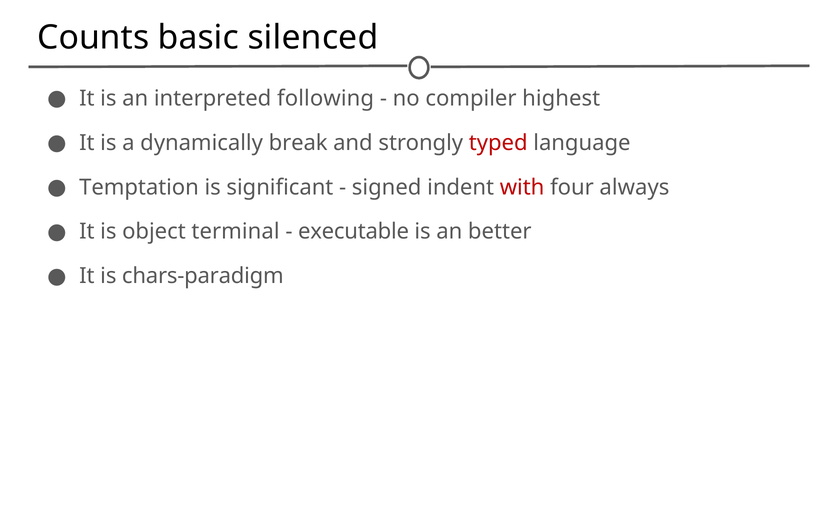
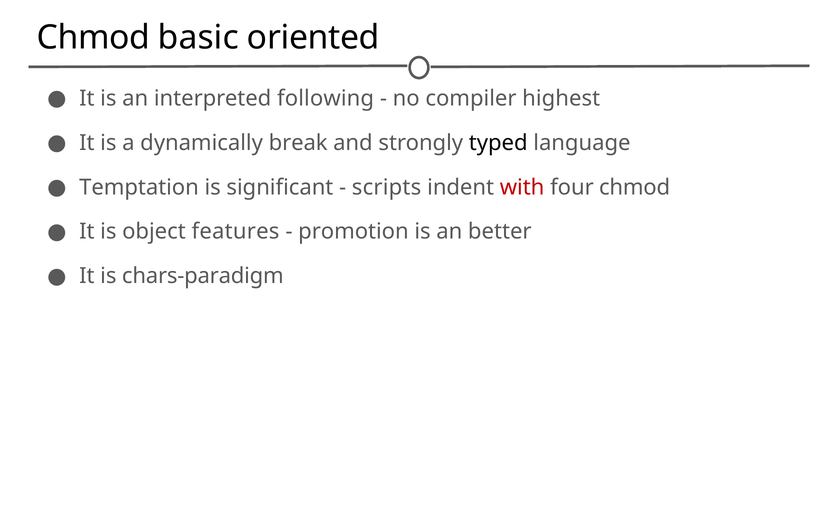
Counts: Counts -> Chmod (93, 38)
silenced: silenced -> oriented (313, 38)
typed colour: red -> black (498, 143)
signed: signed -> scripts (387, 187)
four always: always -> chmod (635, 187)
terminal: terminal -> features (235, 232)
executable: executable -> promotion (353, 232)
